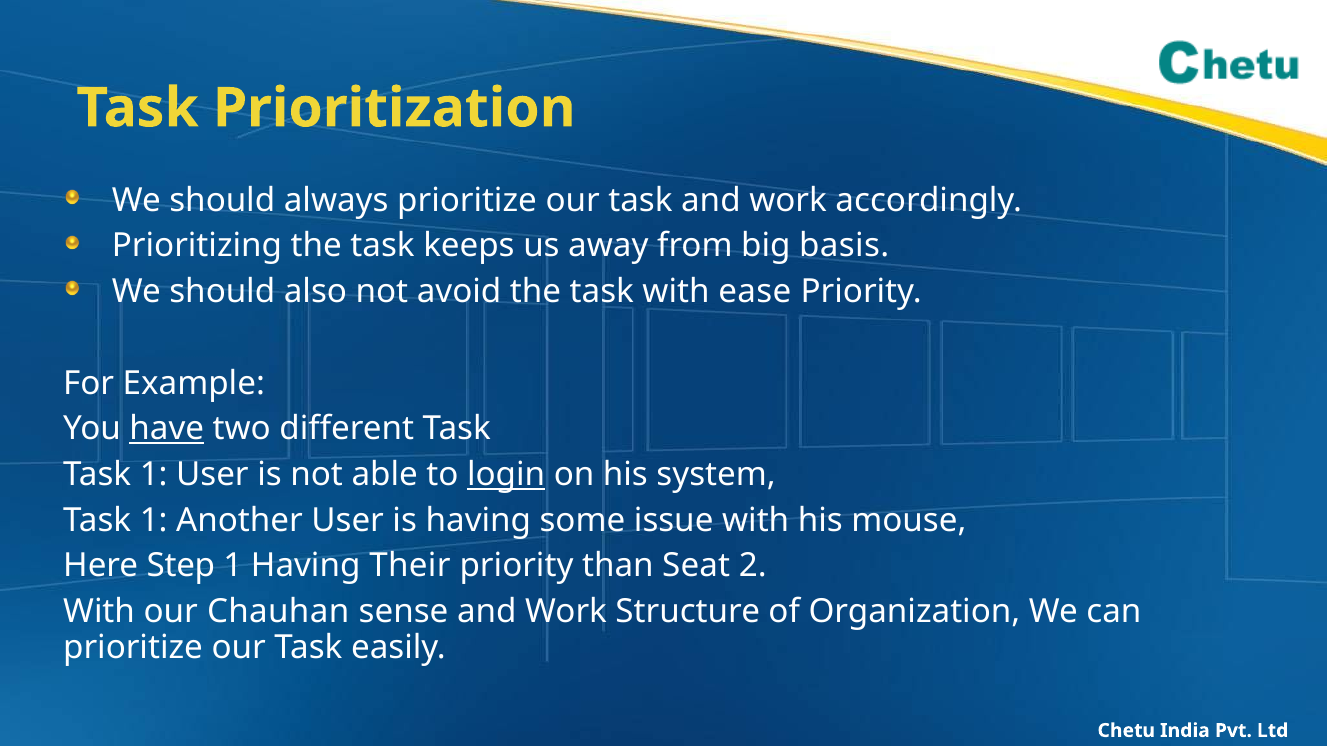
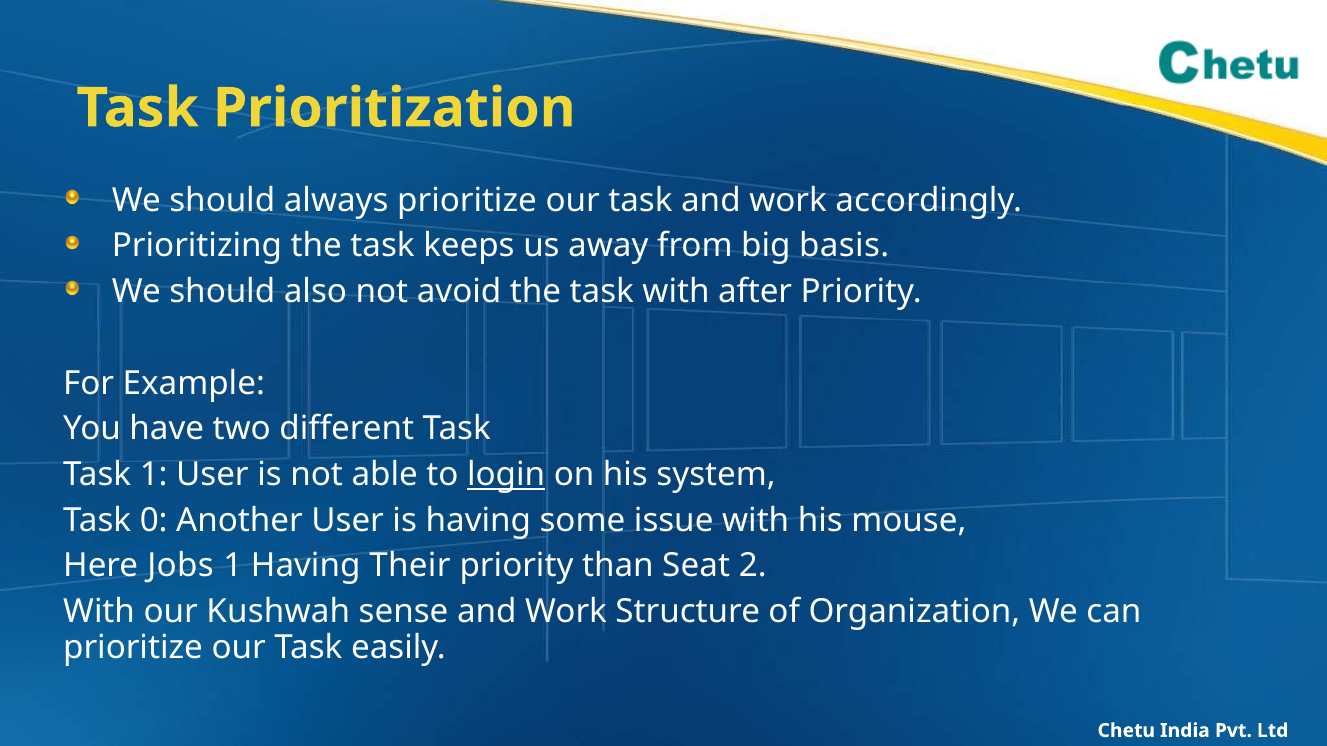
ease: ease -> after (755, 292)
have underline: present -> none (167, 429)
1: 1 -> 0 (154, 521)
Step: Step -> Jobs (181, 566)
Chauhan: Chauhan -> Kushwah (278, 612)
